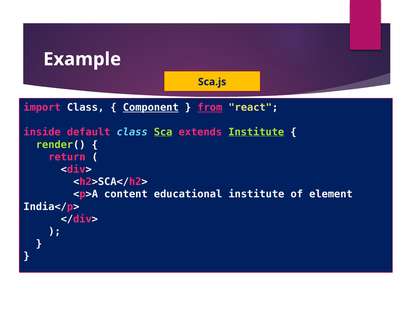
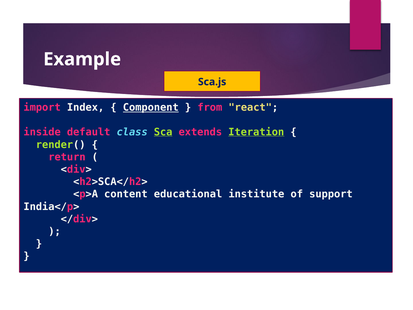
import Class: Class -> Index (86, 107)
from underline: present -> none (210, 107)
extends Institute: Institute -> Iteration (256, 132)
element: element -> support (331, 194)
